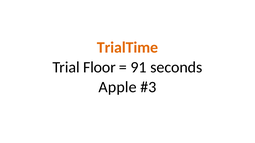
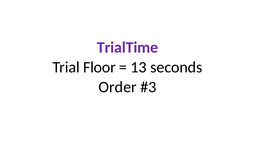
TrialTime colour: orange -> purple (128, 48)
91: 91 -> 13 (139, 68)
Apple: Apple -> Order (118, 87)
